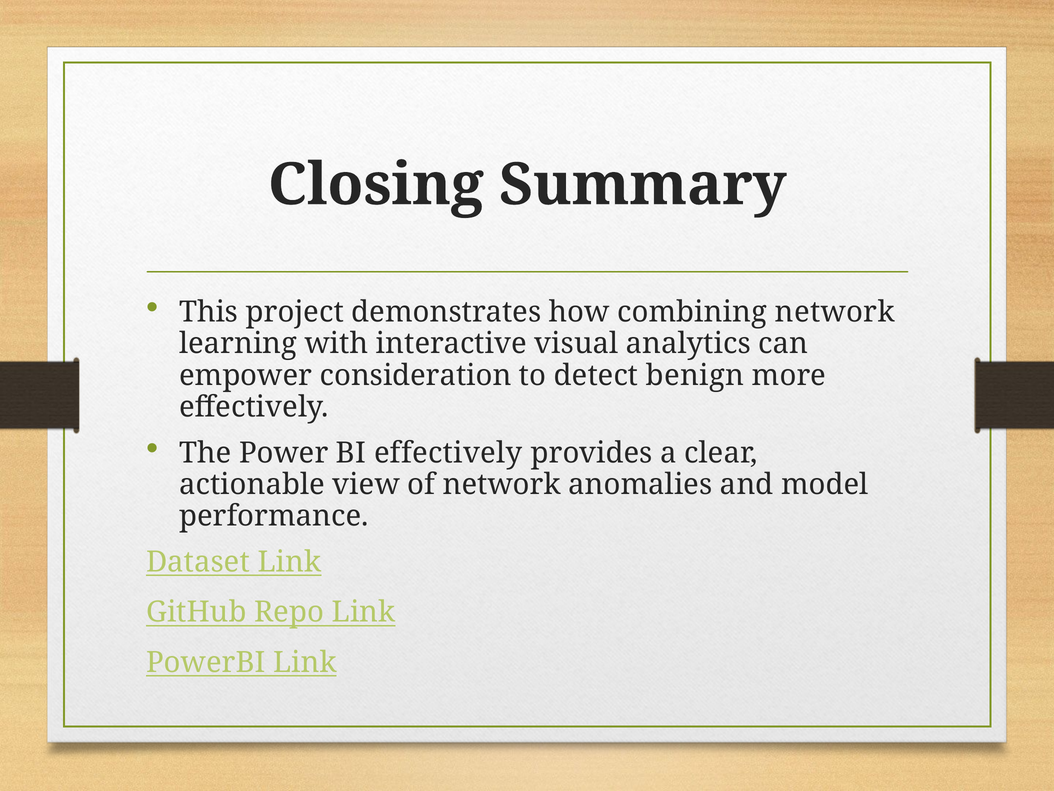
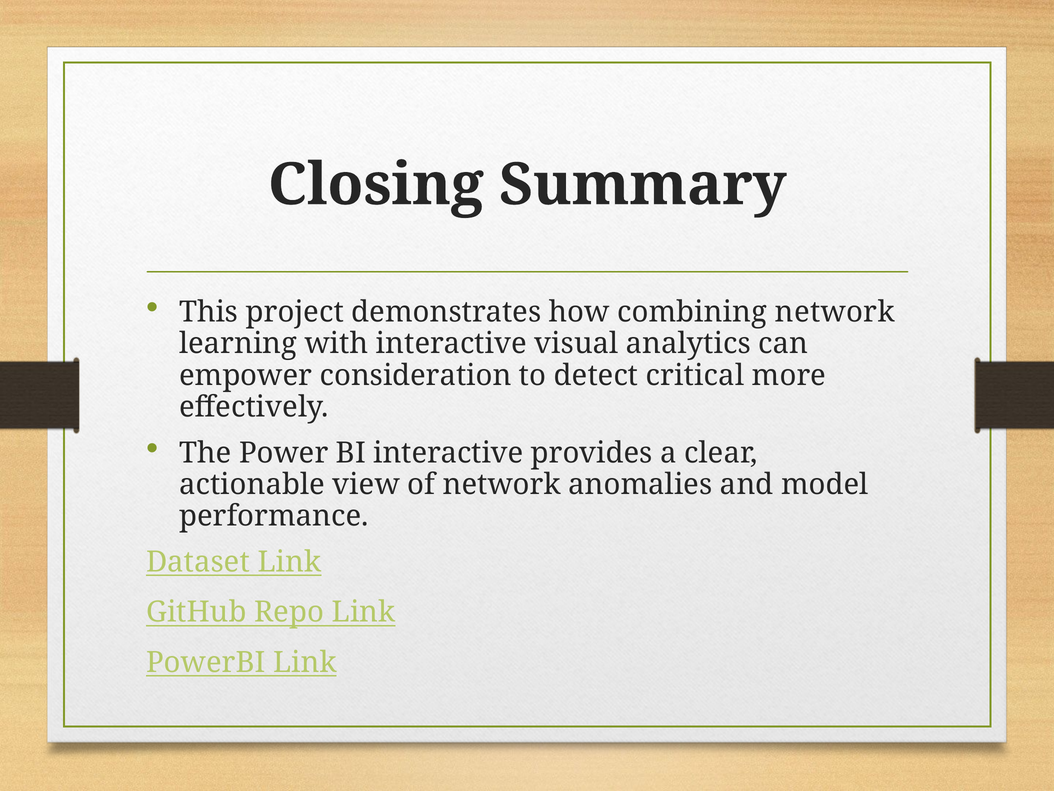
benign: benign -> critical (695, 375)
BI effectively: effectively -> interactive (448, 453)
